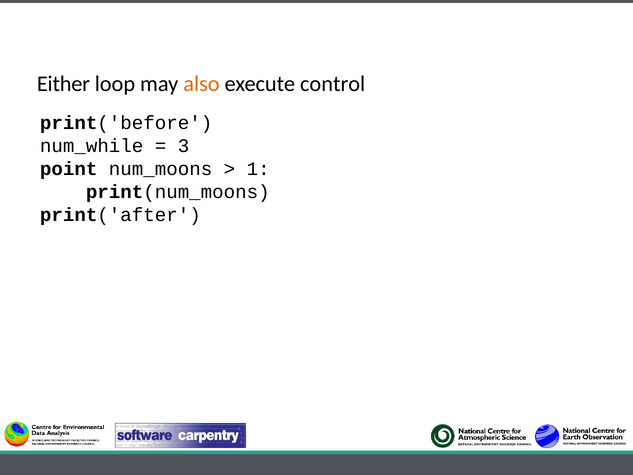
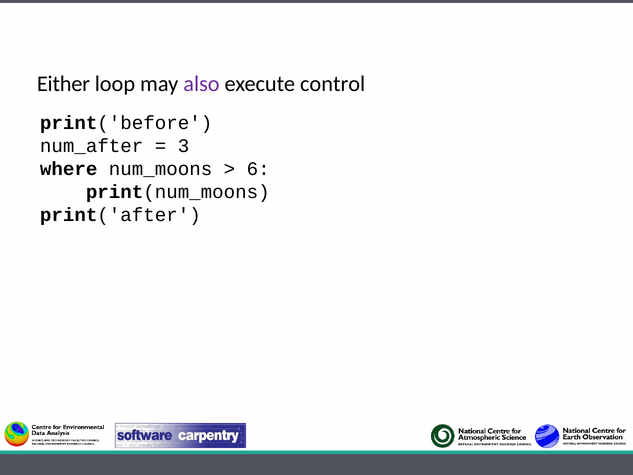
also colour: orange -> purple (202, 84)
num_while: num_while -> num_after (92, 146)
point: point -> where (69, 169)
1: 1 -> 6 (258, 169)
